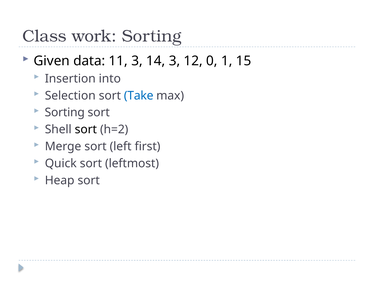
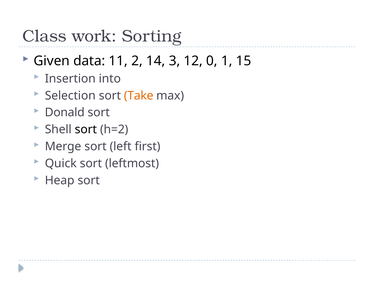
11 3: 3 -> 2 (137, 61)
Take colour: blue -> orange (139, 95)
Sorting: Sorting -> Donald (65, 112)
